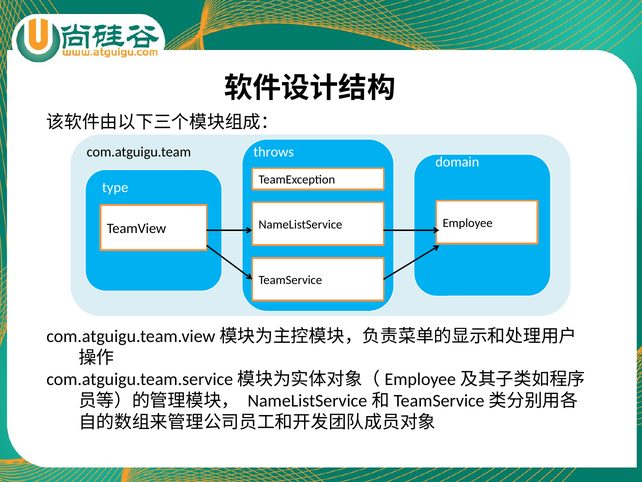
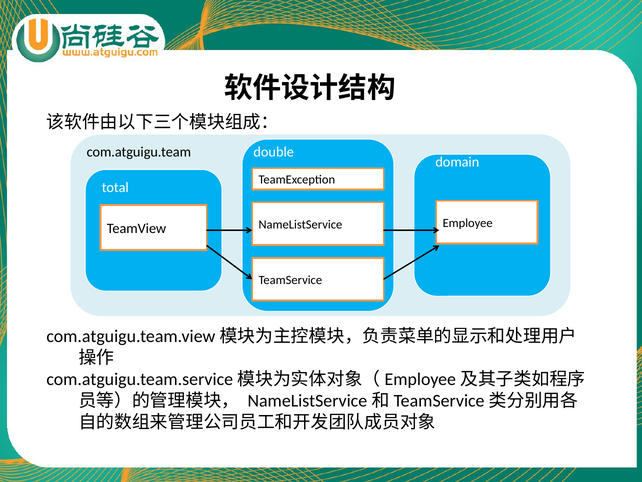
throws: throws -> double (274, 152)
type: type -> total (115, 187)
